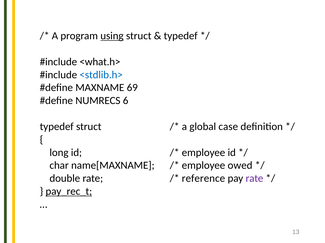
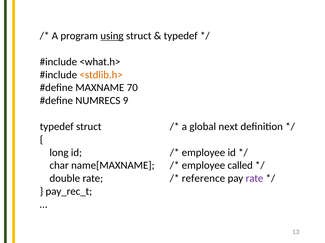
<stdlib.h> colour: blue -> orange (101, 75)
69: 69 -> 70 (132, 88)
6: 6 -> 9 (126, 101)
case: case -> next (228, 127)
owed: owed -> called (240, 166)
pay_rec_t underline: present -> none (69, 192)
